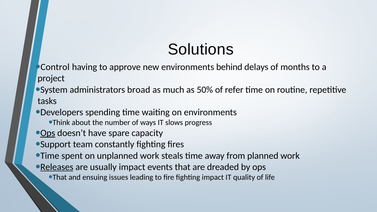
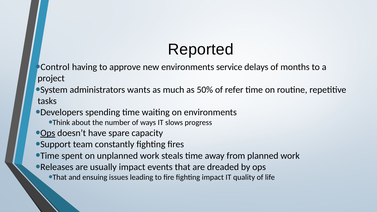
Solutions: Solutions -> Reported (201, 49)
behind: behind -> service (229, 67)
broad: broad -> wants (139, 90)
Releases underline: present -> none (57, 167)
